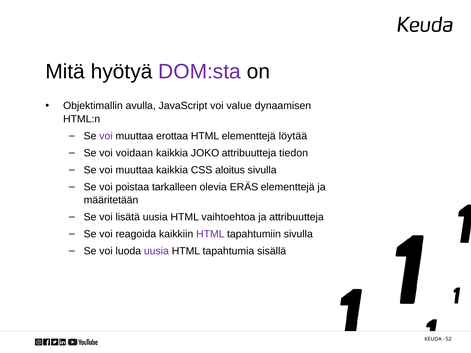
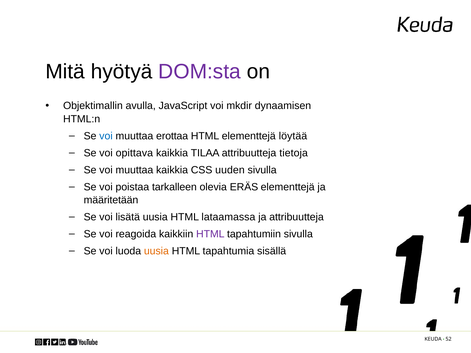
value: value -> mkdir (239, 106)
voi colour: purple -> blue (106, 136)
voidaan: voidaan -> opittava (134, 153)
JOKO: JOKO -> TILAA (205, 153)
tiedon: tiedon -> tietoja (294, 153)
aloitus: aloitus -> uuden (230, 170)
vaihtoehtoa: vaihtoehtoa -> lataamassa (228, 217)
uusia colour: purple -> orange (156, 251)
